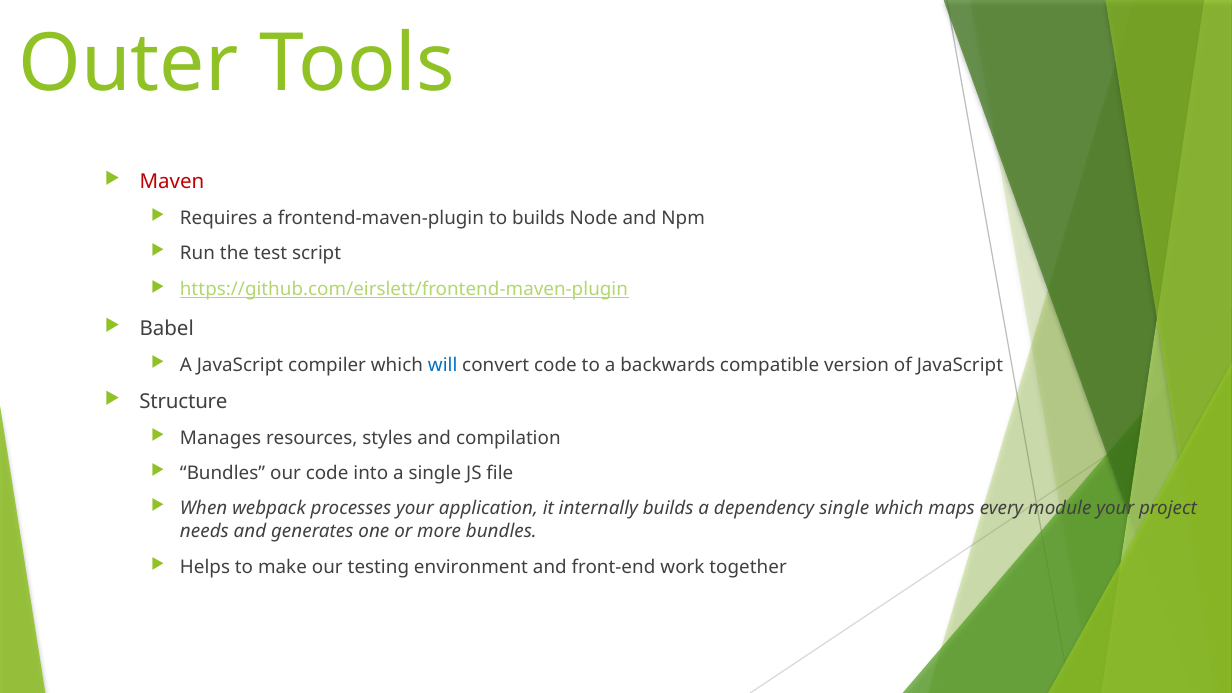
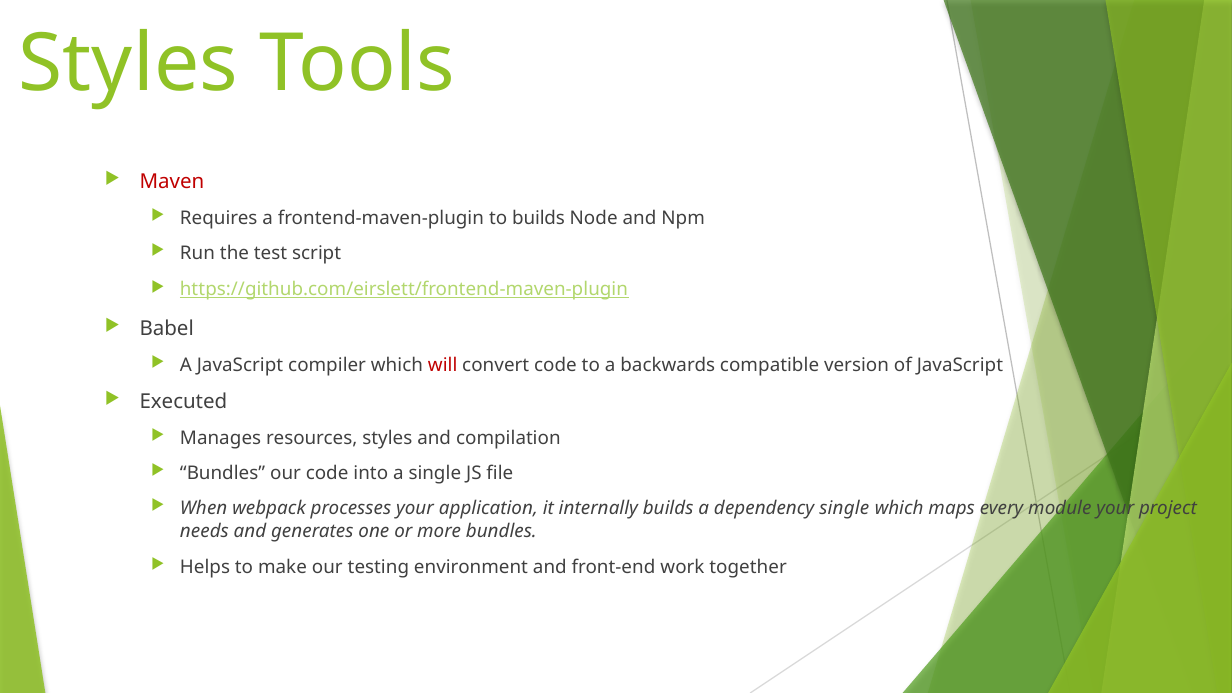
Outer: Outer -> Styles (128, 64)
will colour: blue -> red (443, 365)
Structure: Structure -> Executed (183, 401)
